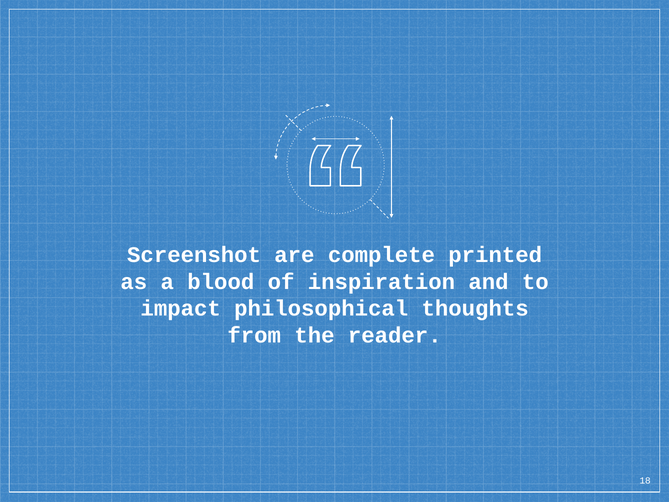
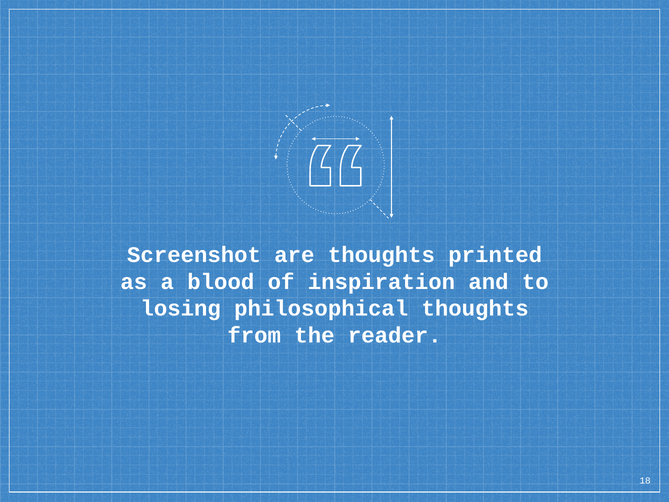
are complete: complete -> thoughts (381, 255)
impact: impact -> losing (181, 308)
